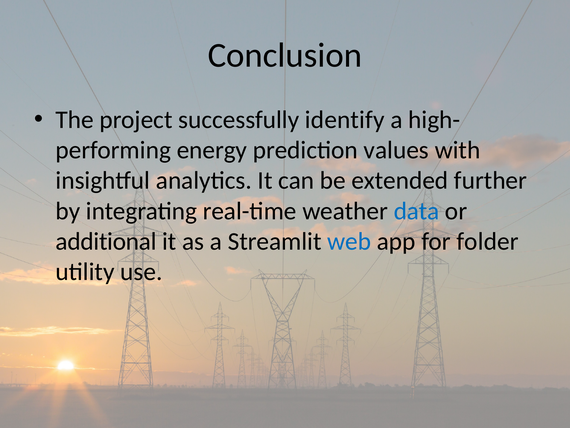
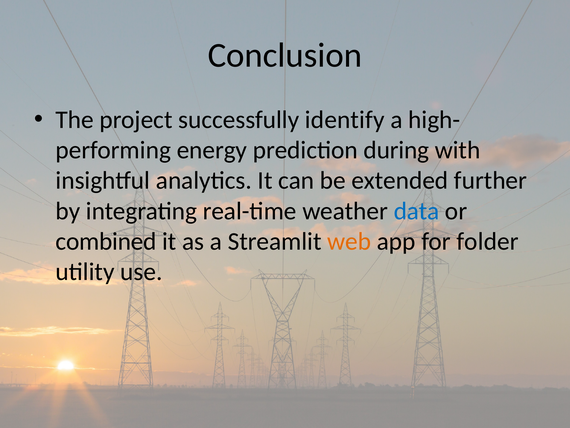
values: values -> during (396, 150)
additional: additional -> combined (106, 241)
web colour: blue -> orange (349, 241)
